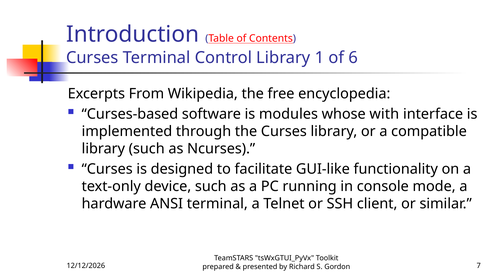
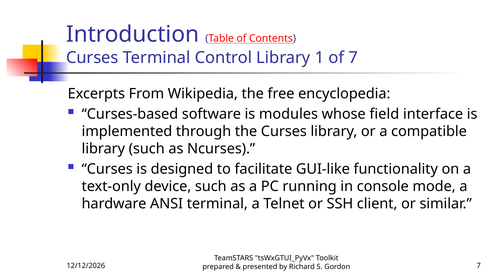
of 6: 6 -> 7 (353, 57)
with: with -> field (384, 114)
